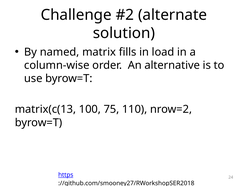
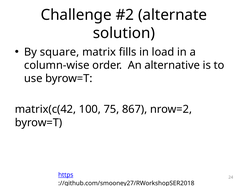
named: named -> square (60, 52)
matrix(c(13: matrix(c(13 -> matrix(c(42 (45, 109)
110: 110 -> 867 (135, 109)
